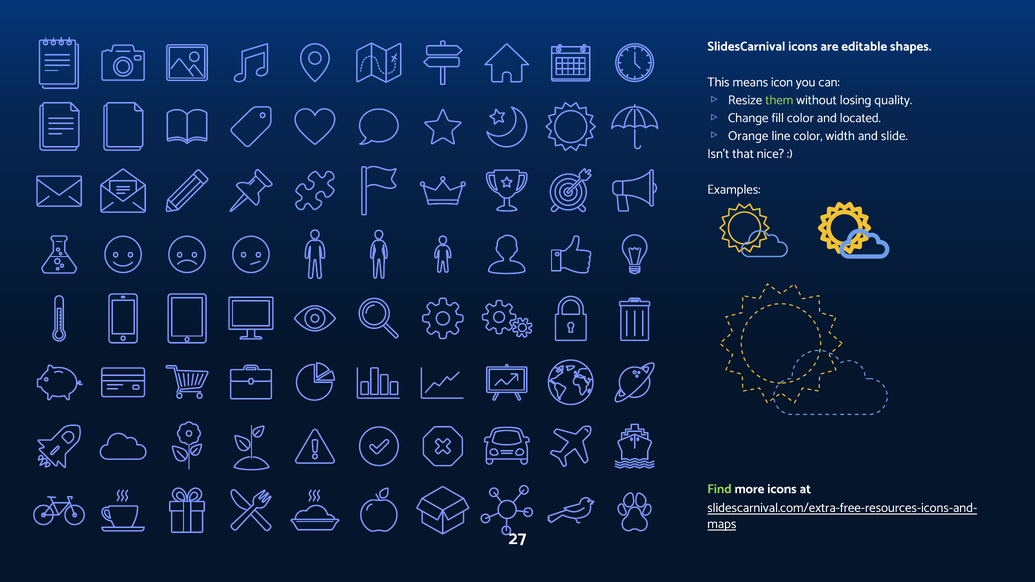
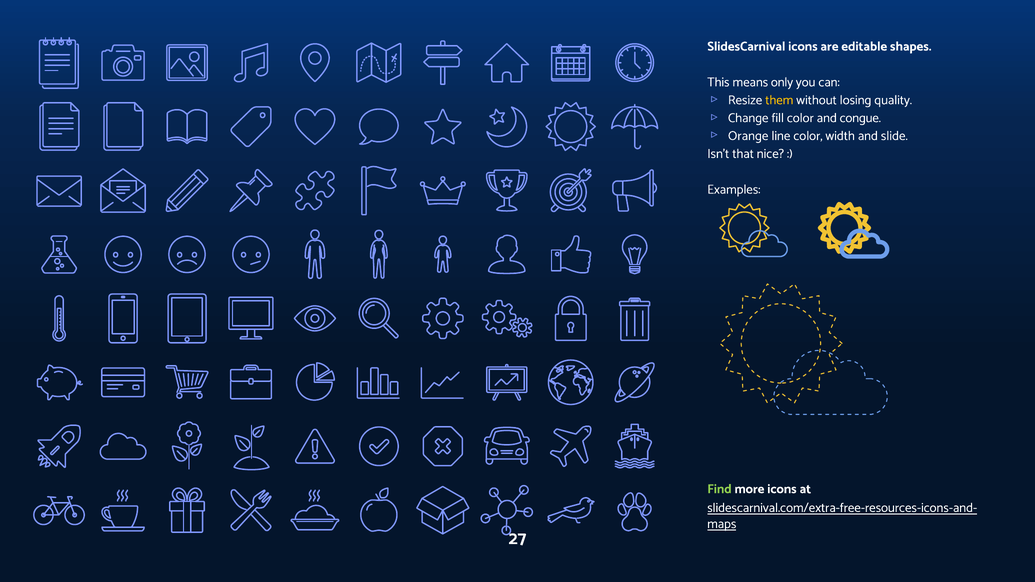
icon: icon -> only (782, 82)
them colour: light green -> yellow (779, 100)
located: located -> congue (860, 118)
